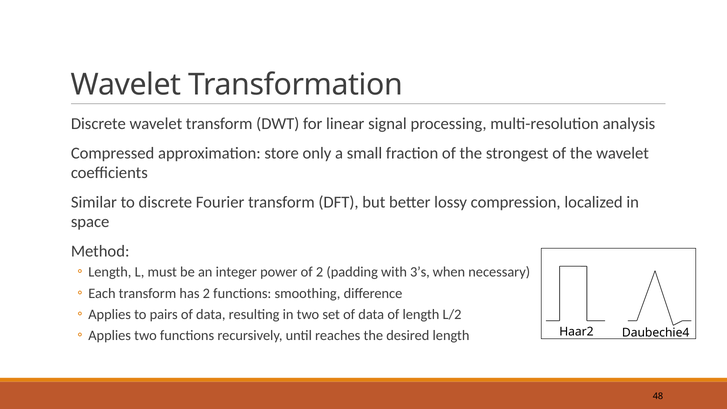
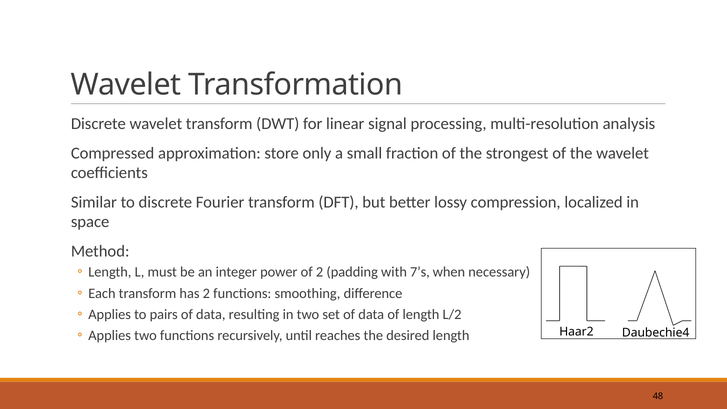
3’s: 3’s -> 7’s (420, 272)
